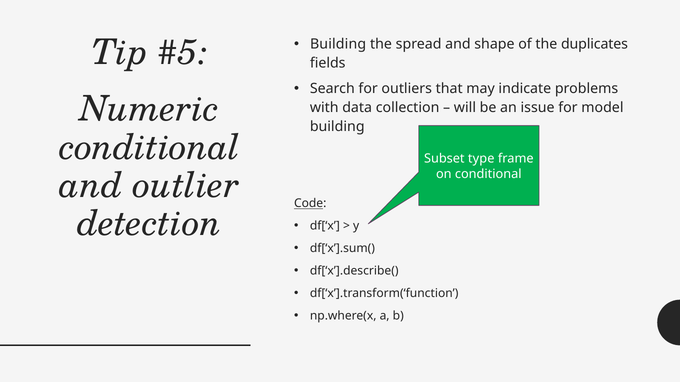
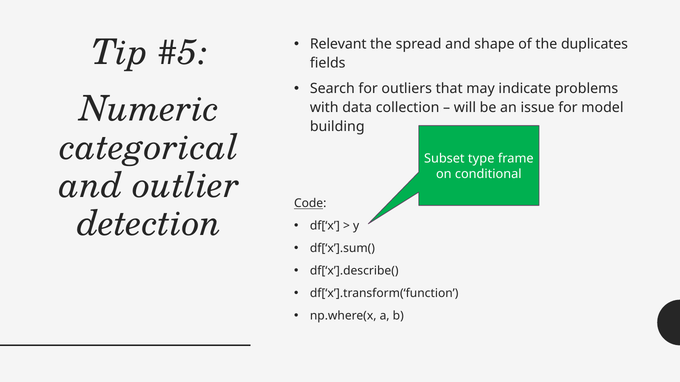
Building: Building -> Relevant (338, 44)
conditional: conditional -> categorical (149, 148)
